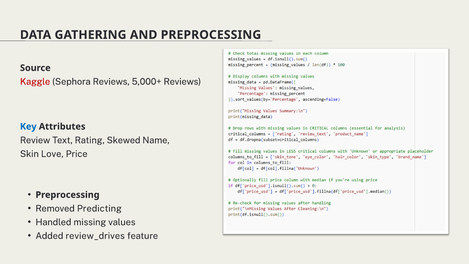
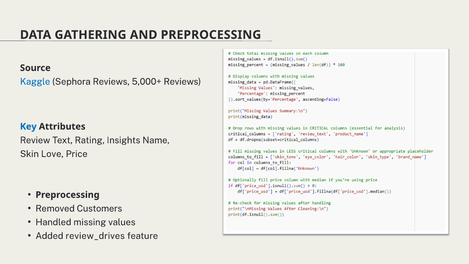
Kaggle colour: red -> blue (35, 82)
Skewed: Skewed -> Insights (124, 140)
Predicting: Predicting -> Customers (99, 208)
